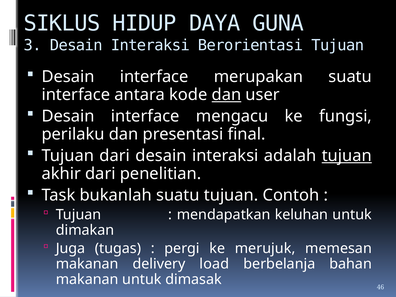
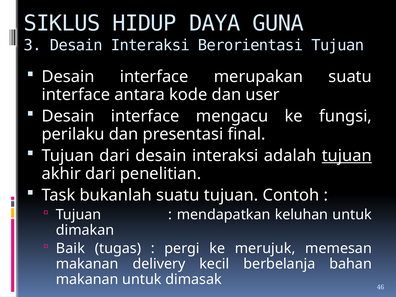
dan underline: present -> none (226, 95)
Juga: Juga -> Baik (70, 248)
load: load -> kecil (214, 264)
